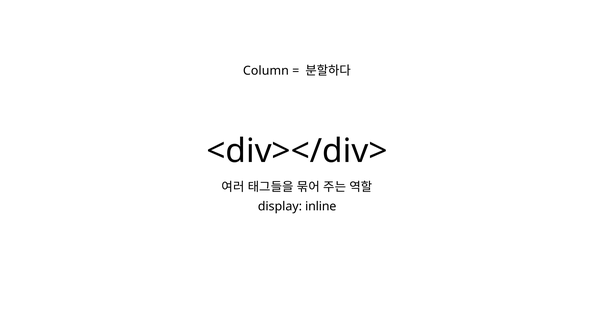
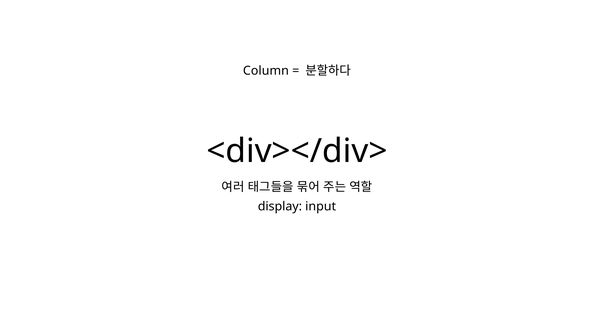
inline: inline -> input (321, 207)
